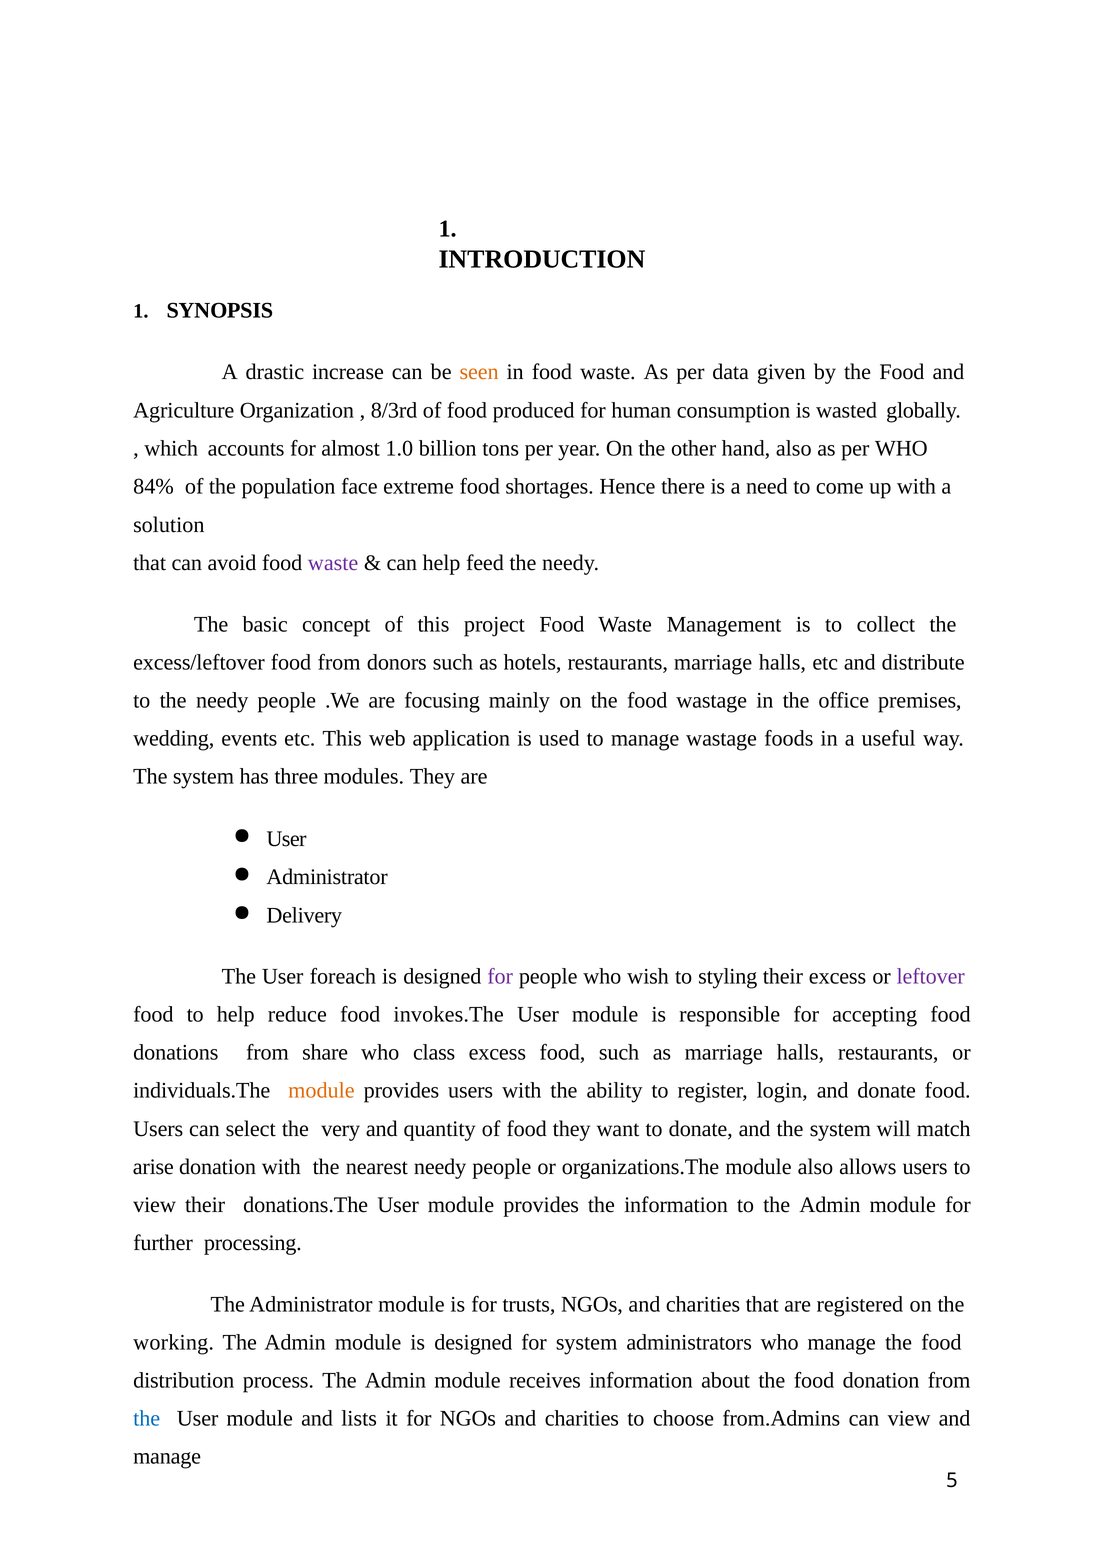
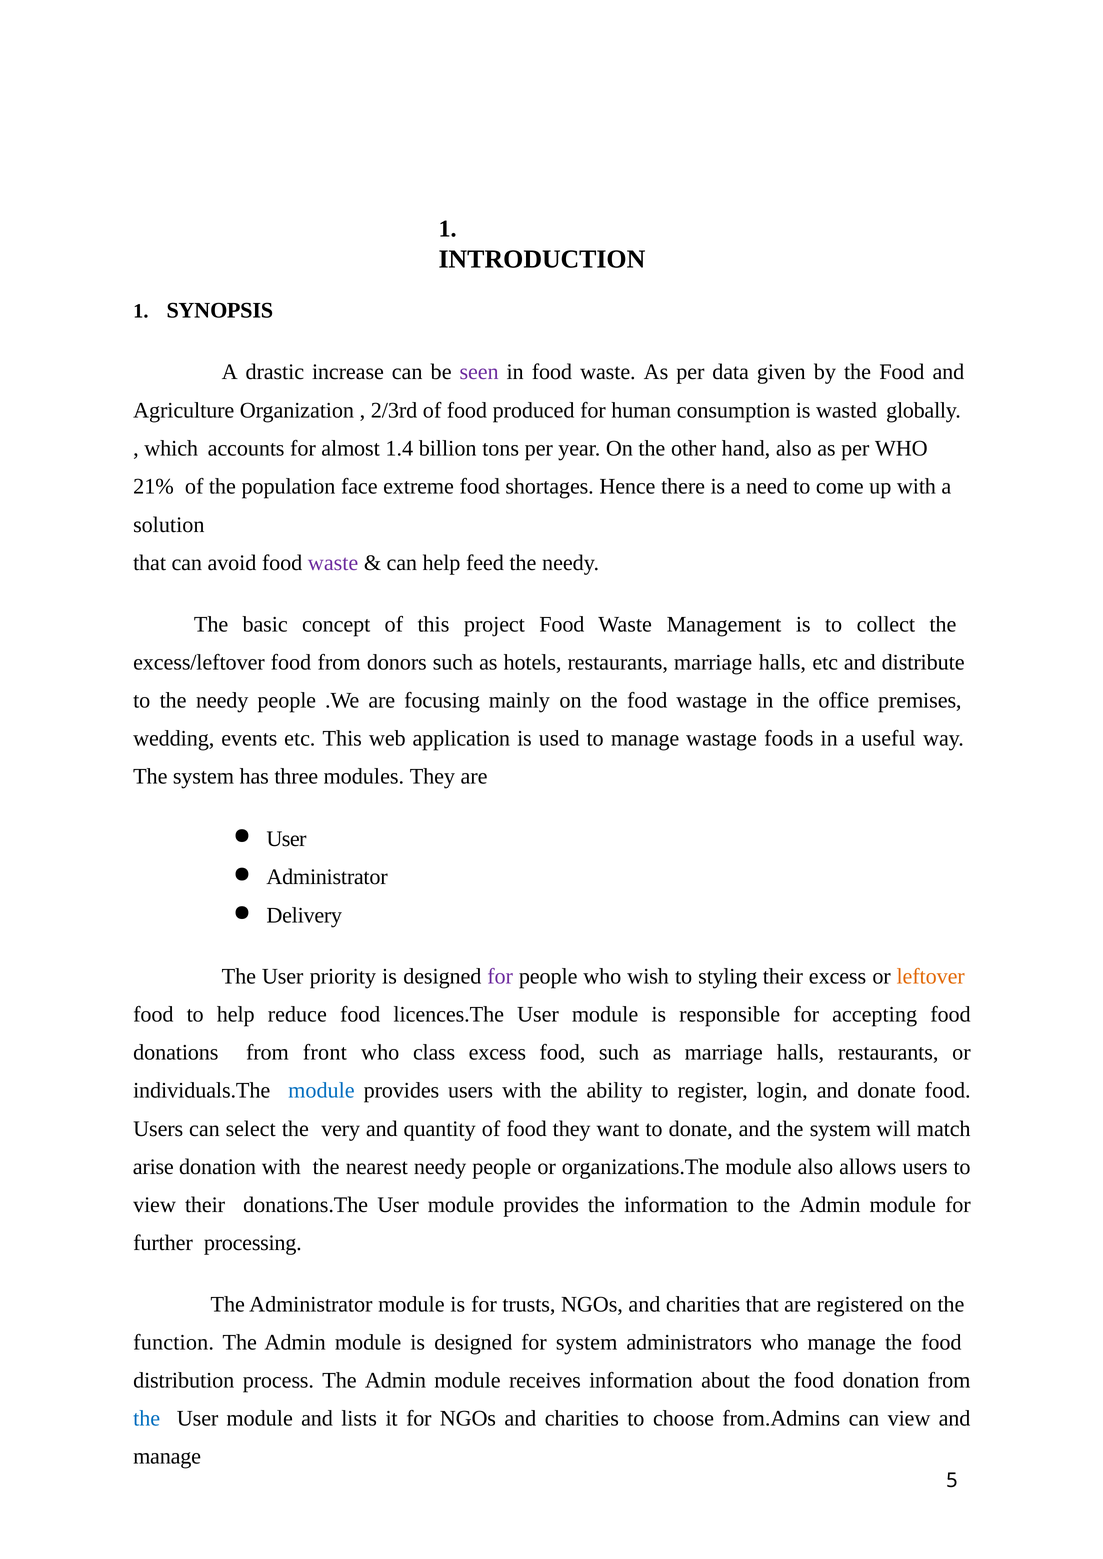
seen colour: orange -> purple (479, 372)
8/3rd: 8/3rd -> 2/3rd (394, 411)
1.0: 1.0 -> 1.4 (399, 449)
84%: 84% -> 21% (154, 487)
foreach: foreach -> priority (343, 976)
leftover colour: purple -> orange (931, 976)
invokes.The: invokes.The -> licences.The (449, 1015)
share: share -> front (325, 1053)
module colour: orange -> blue (321, 1091)
working: working -> function (174, 1343)
